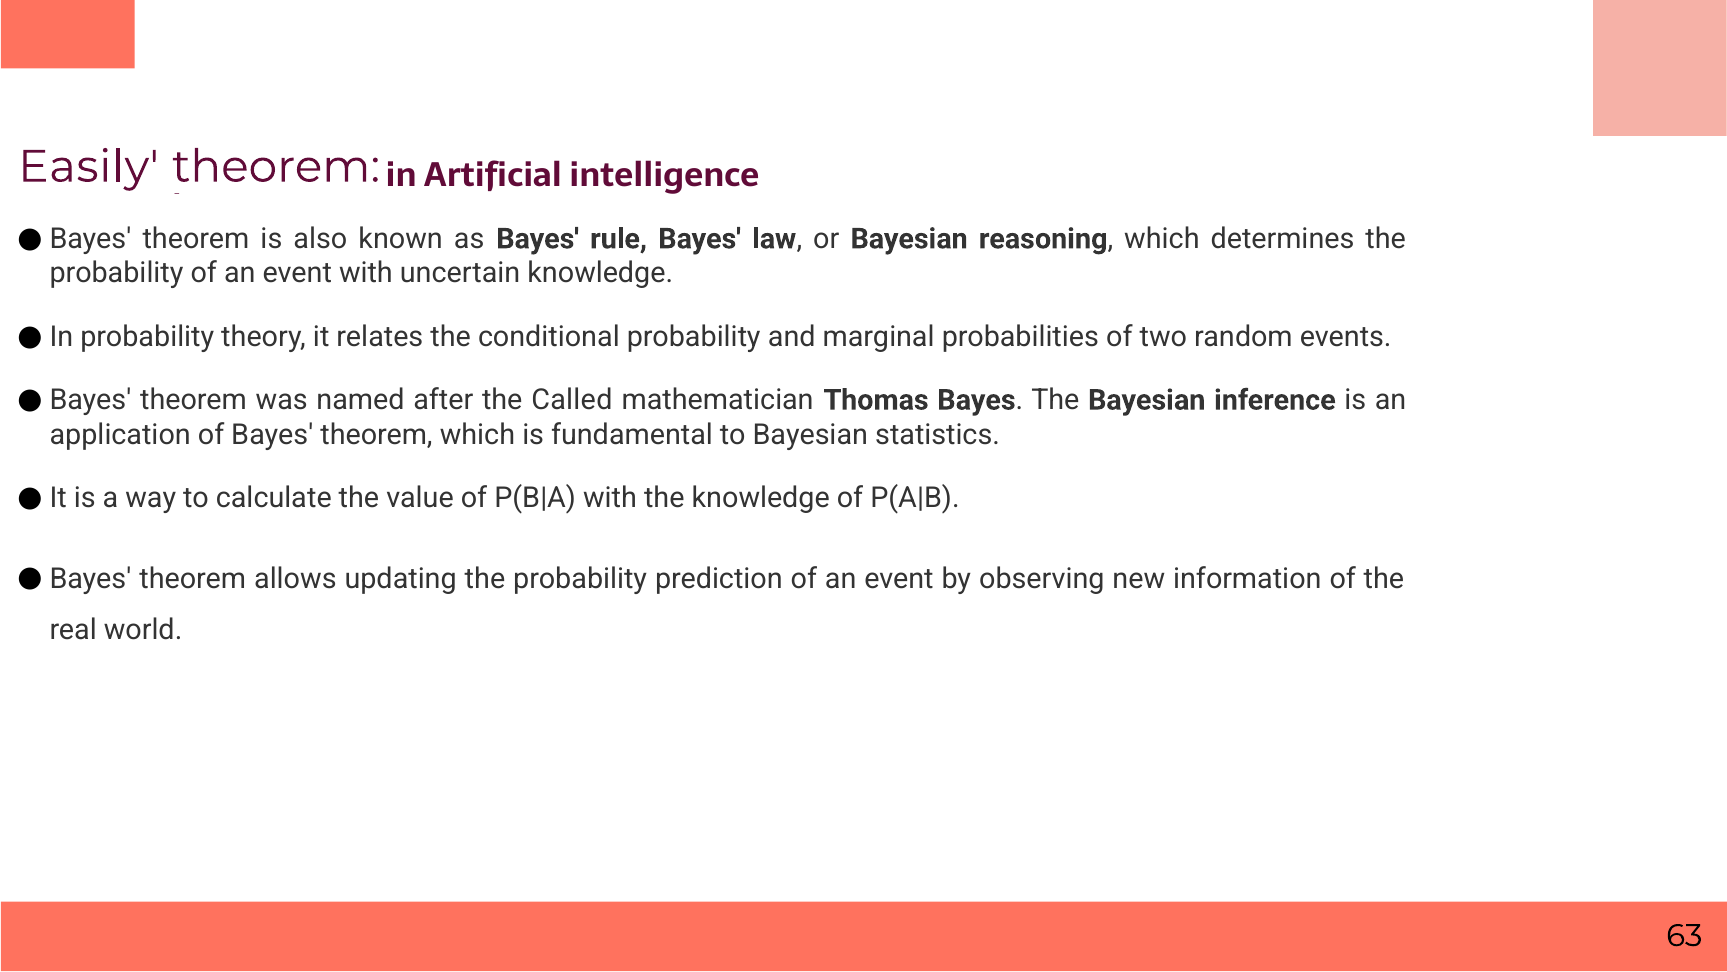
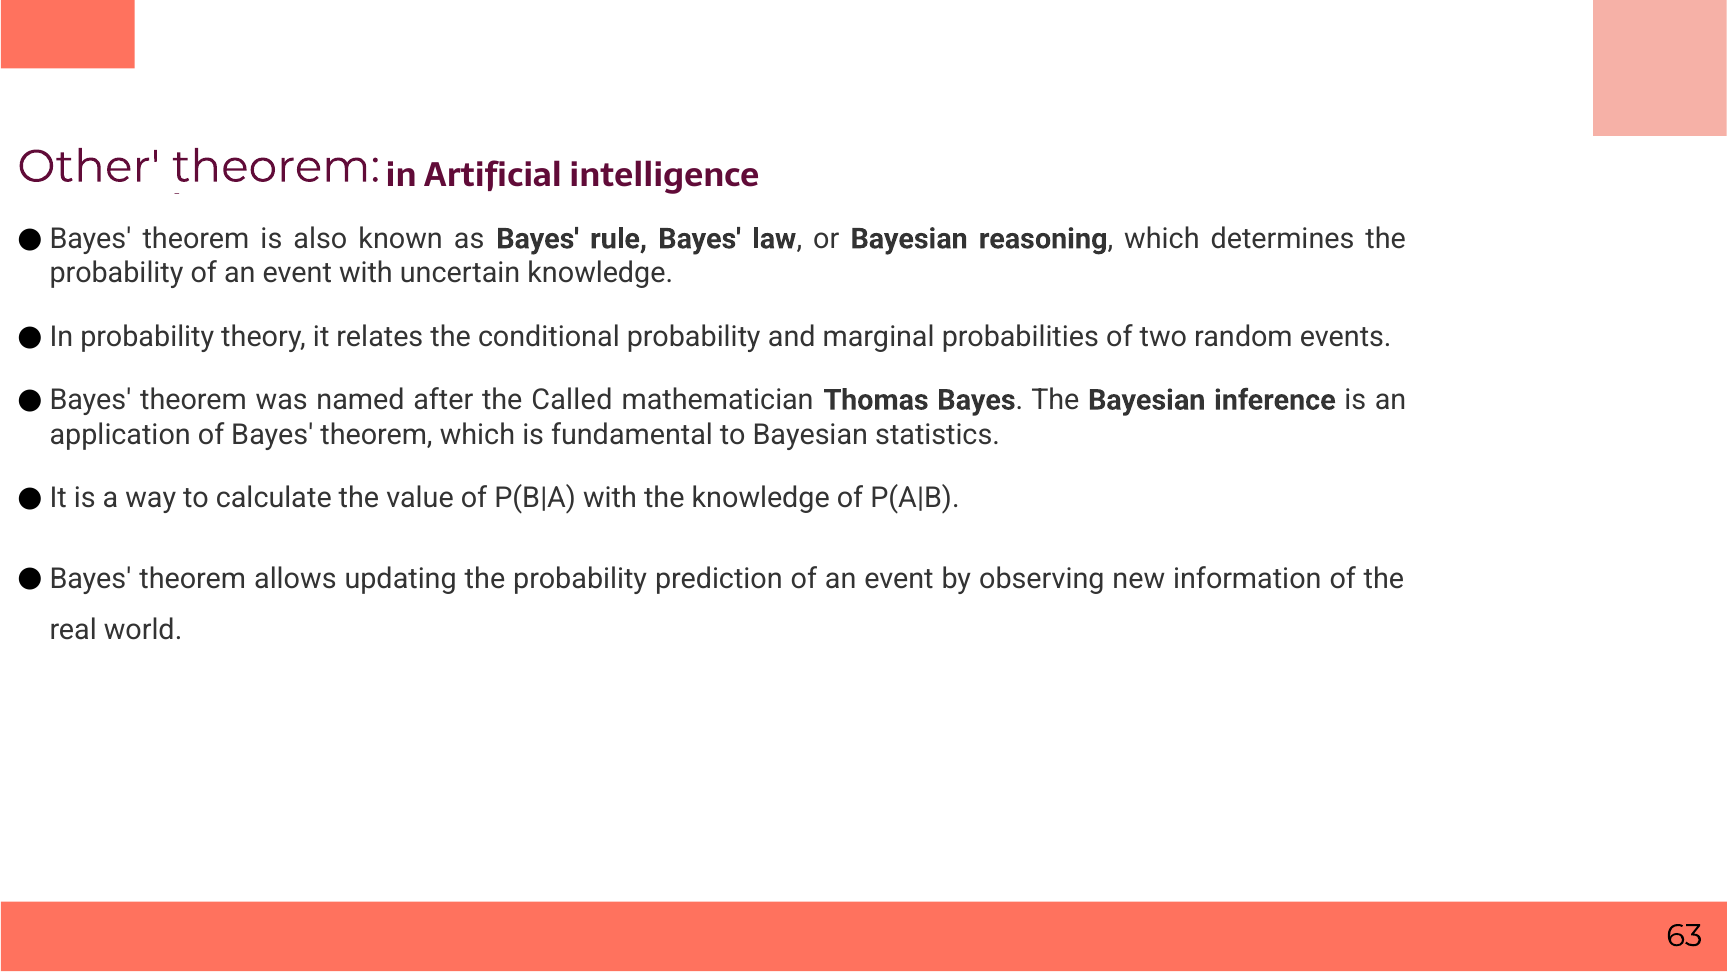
Easily: Easily -> Other (89, 167)
